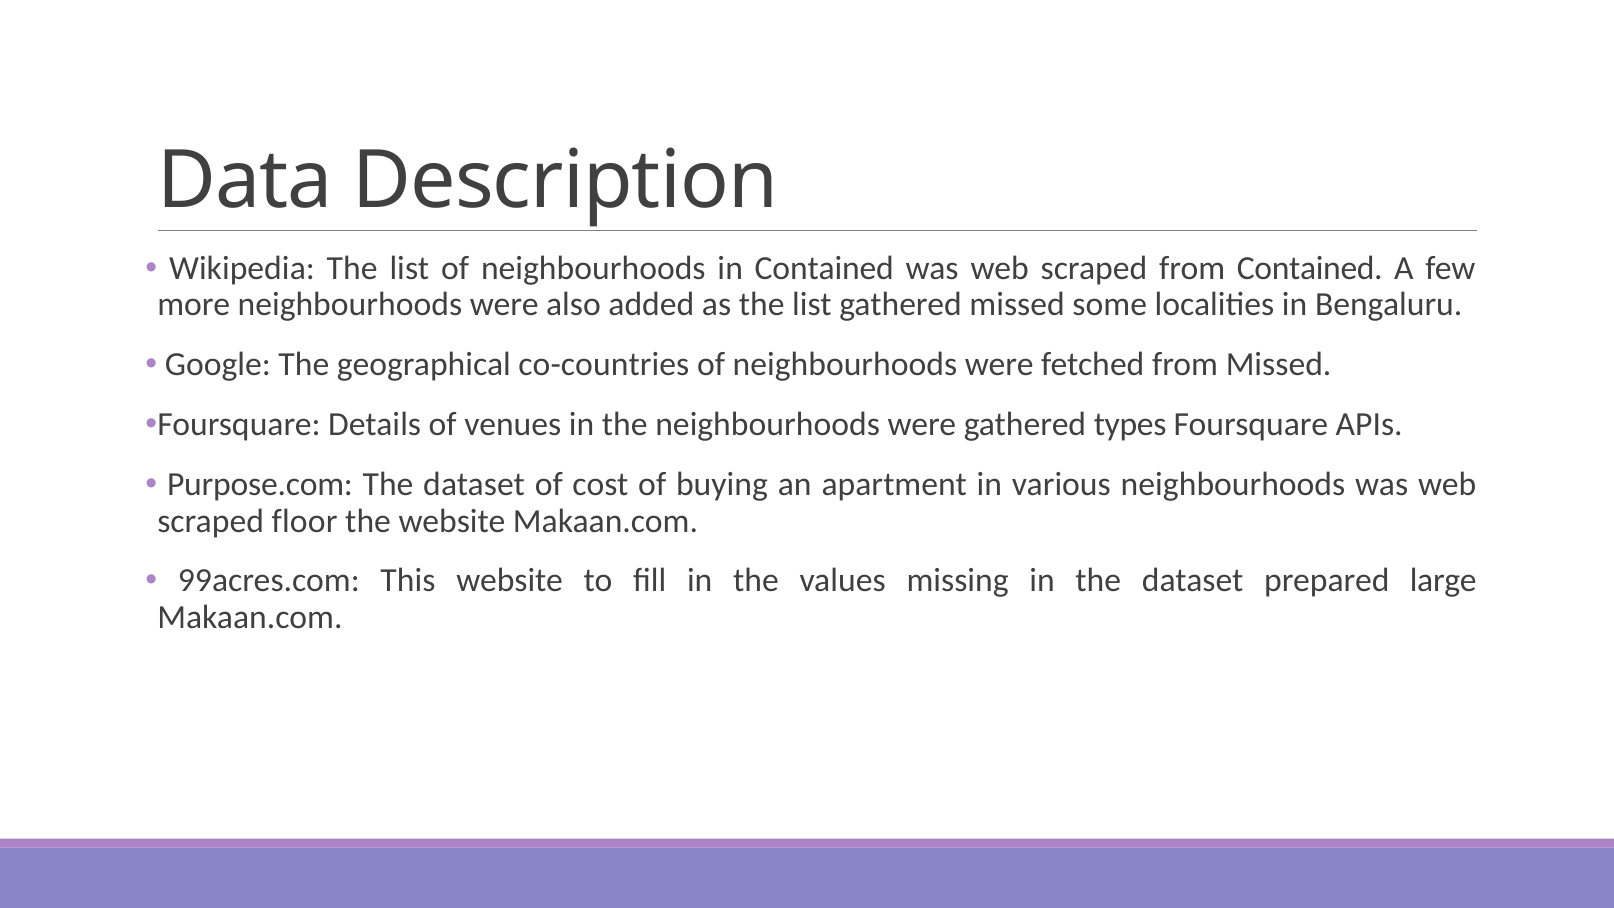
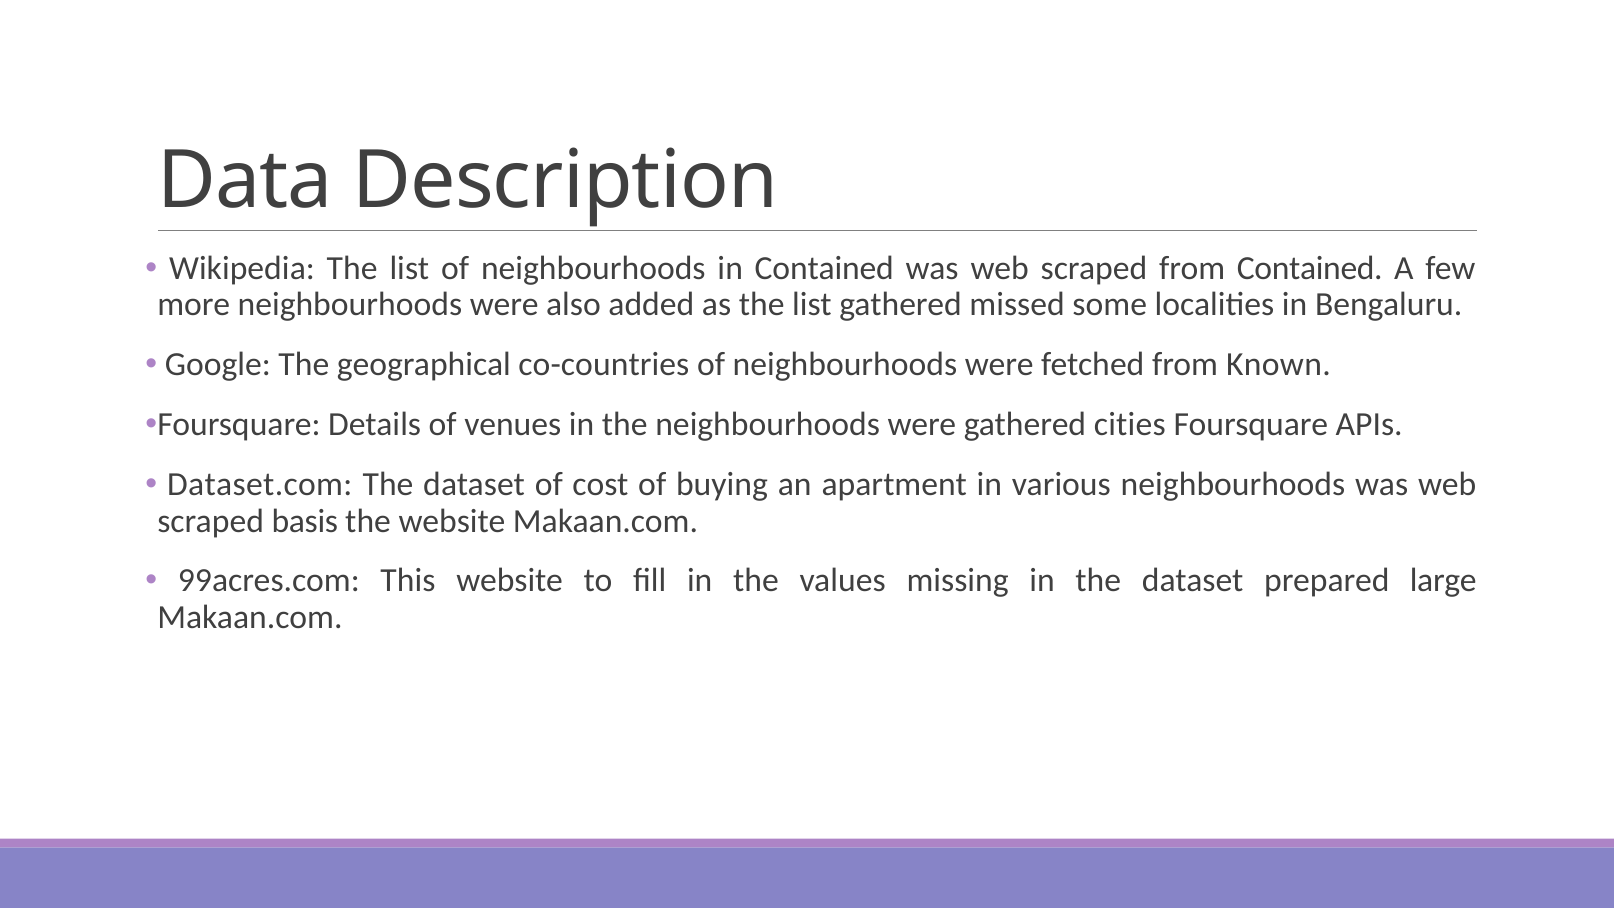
from Missed: Missed -> Known (1278, 365)
types: types -> cities (1130, 425)
Purpose.com: Purpose.com -> Dataset.com (260, 484)
floor: floor -> basis (305, 521)
